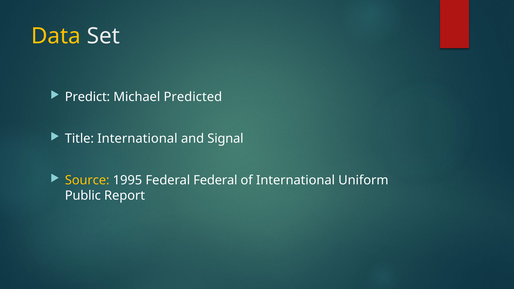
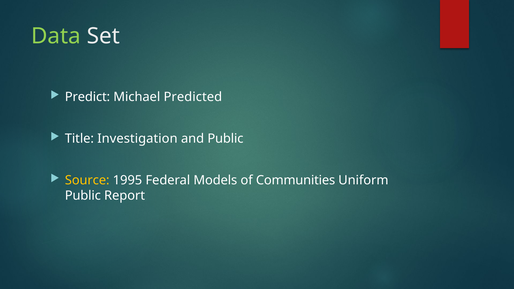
Data colour: yellow -> light green (56, 36)
Title International: International -> Investigation (137, 139)
and Signal: Signal -> Public (225, 139)
Federal Federal: Federal -> Models (215, 180)
of International: International -> Communities (296, 180)
